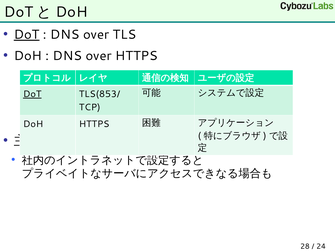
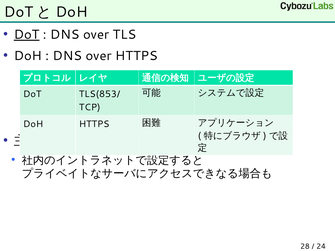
DoT underline: present -> none (32, 94)
